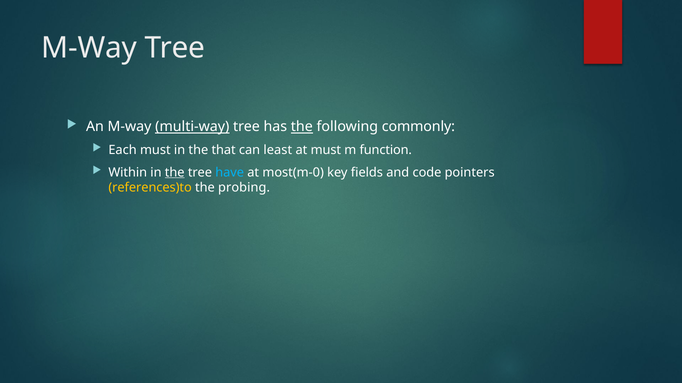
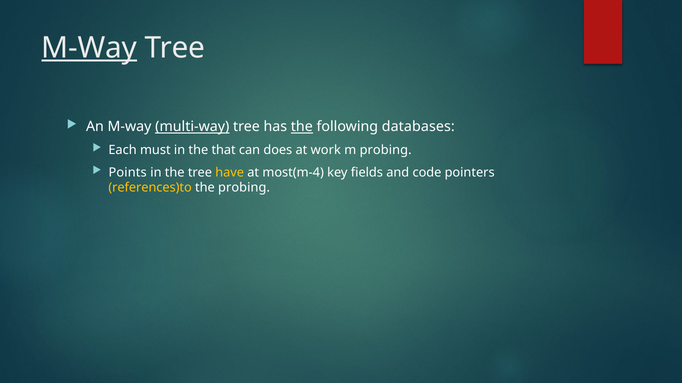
M-Way underline: none -> present (89, 48)
commonly: commonly -> databases (418, 127)
least: least -> does (278, 150)
at must: must -> work (326, 150)
m function: function -> probing (386, 150)
Within: Within -> Points (128, 173)
the underline: present -> none (175, 173)
have colour: light blue -> yellow (230, 173)
most(m-0: most(m-0 -> most(m-4 (293, 173)
